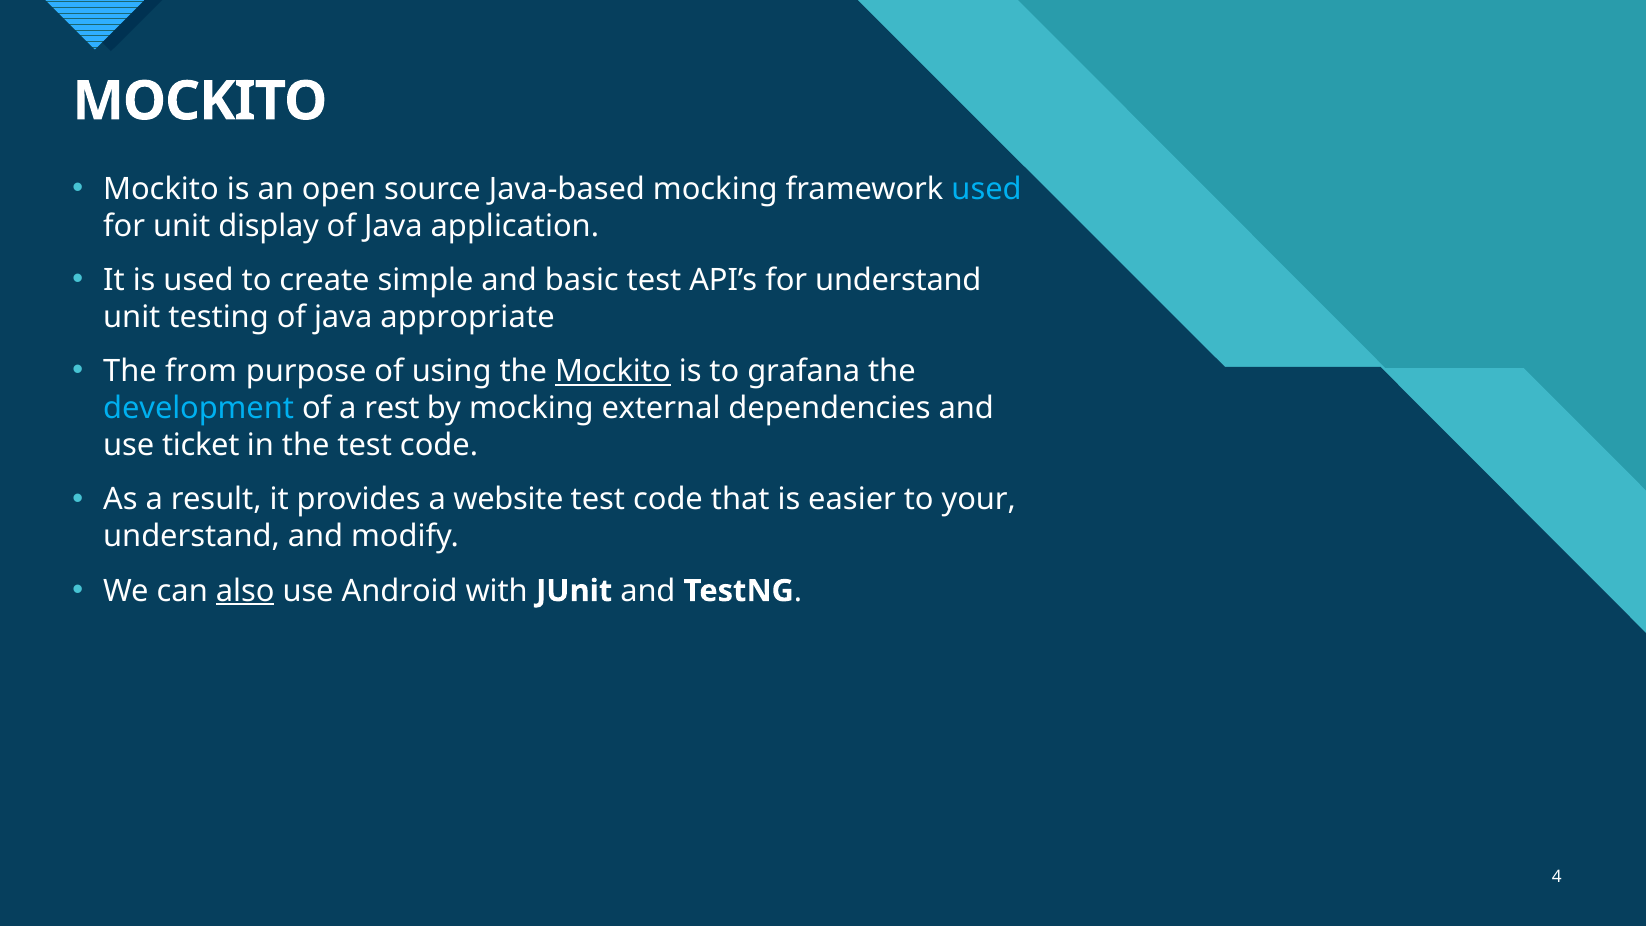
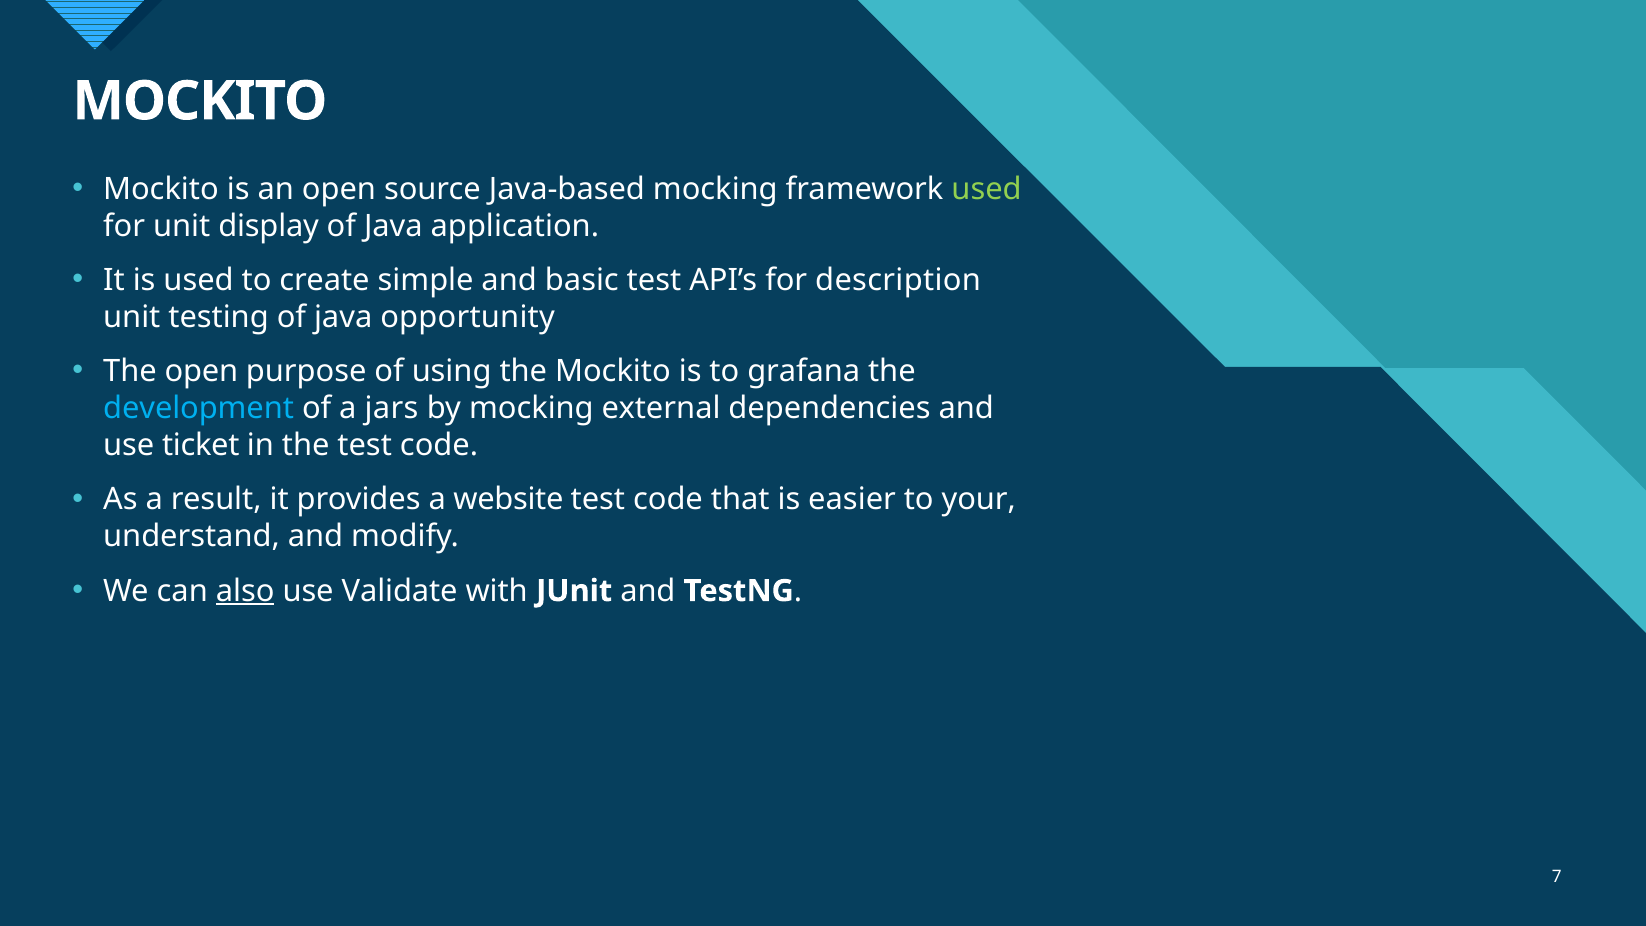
used colour: light blue -> light green (987, 189)
for understand: understand -> description (898, 280)
appropriate: appropriate -> opportunity (468, 317)
The from: from -> open (201, 371)
Mockito underline: present -> none (613, 371)
rest: rest -> jars (392, 408)
Android: Android -> Validate (400, 591)
4: 4 -> 7 (1557, 877)
